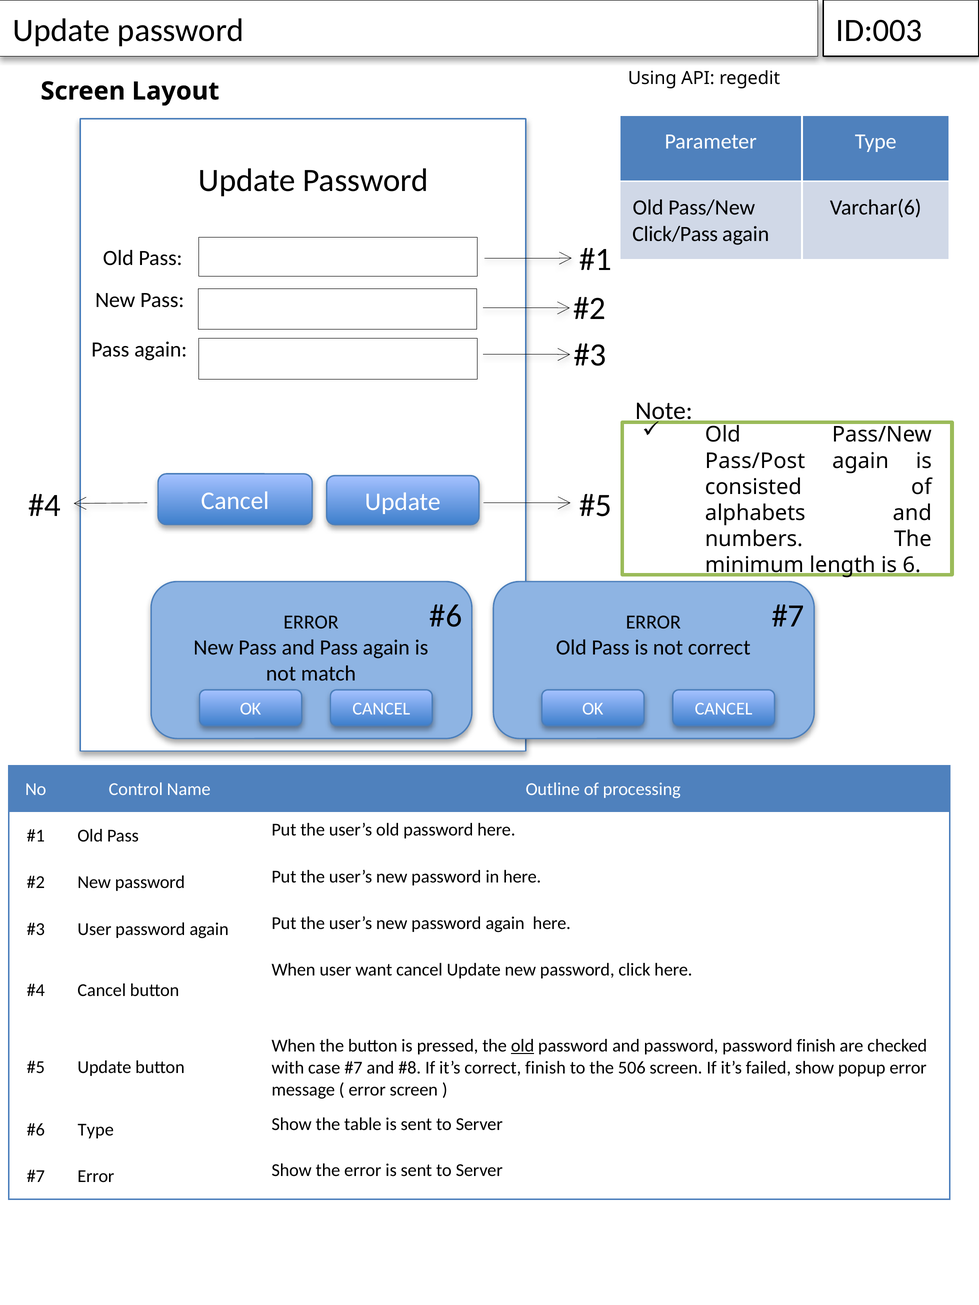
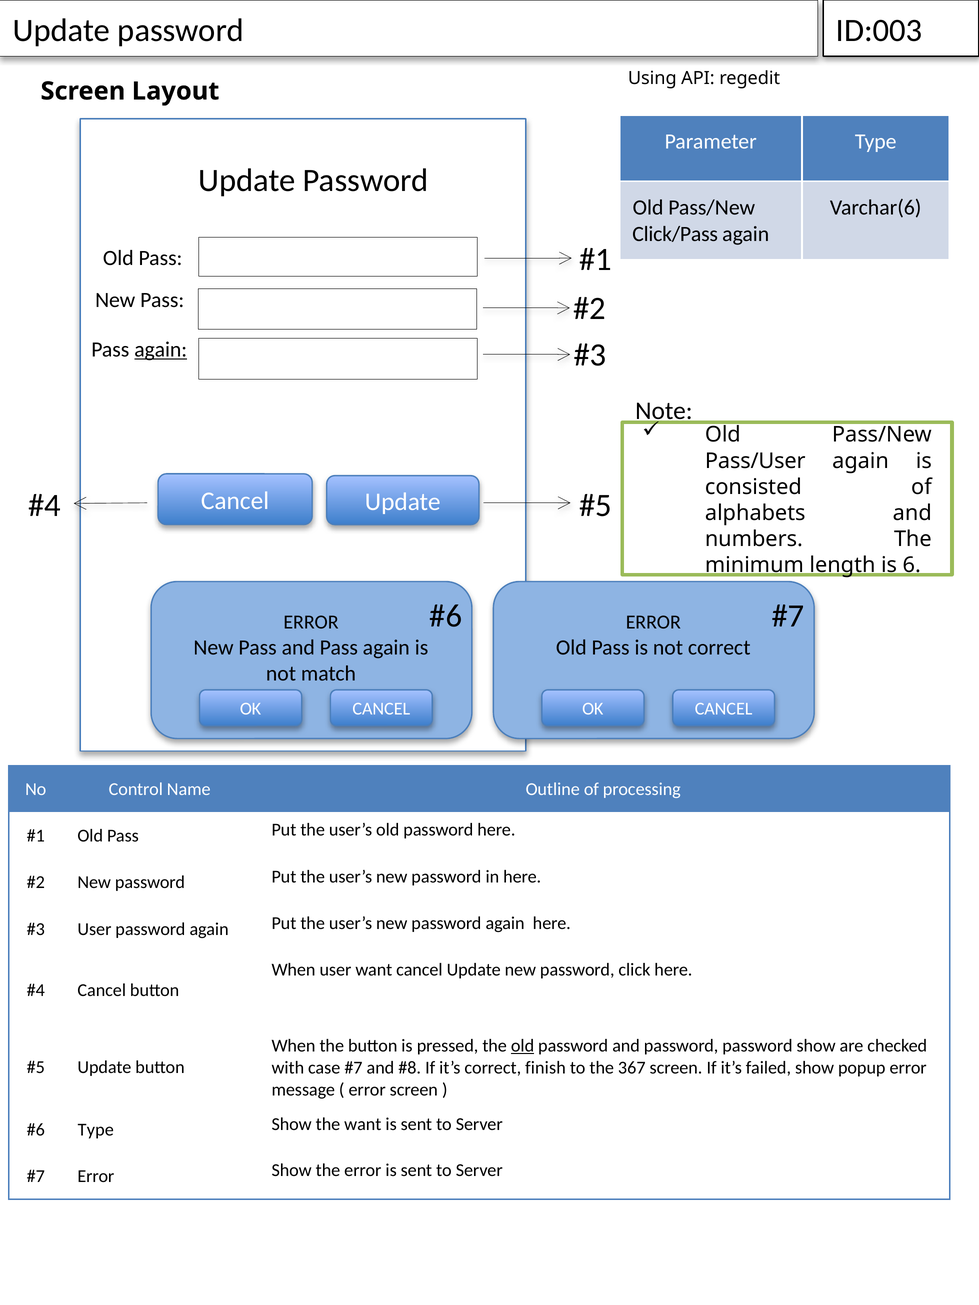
again underline: none -> present (161, 350)
Pass/Post: Pass/Post -> Pass/User (755, 461)
password finish: finish -> show (816, 1046)
506: 506 -> 367 (632, 1068)
the table: table -> want (363, 1124)
